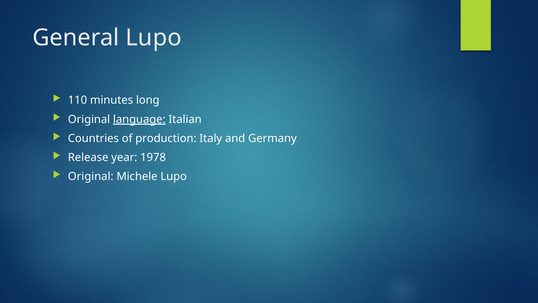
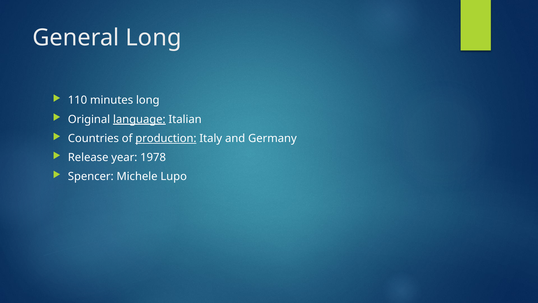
General Lupo: Lupo -> Long (154, 38)
production underline: none -> present (166, 138)
Original: Original -> Spencer (91, 176)
